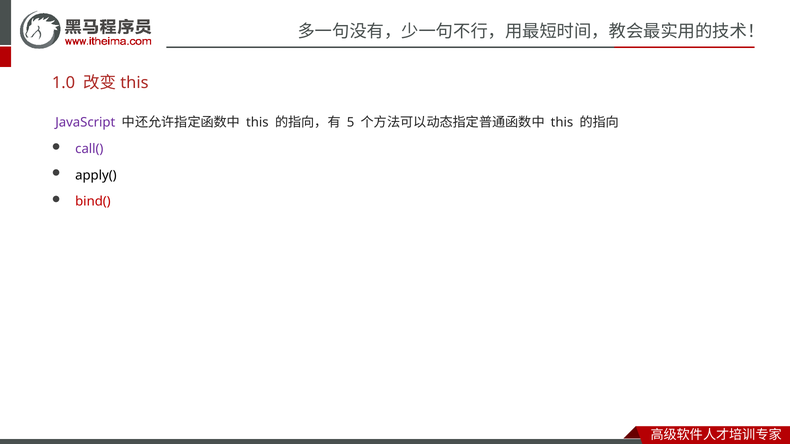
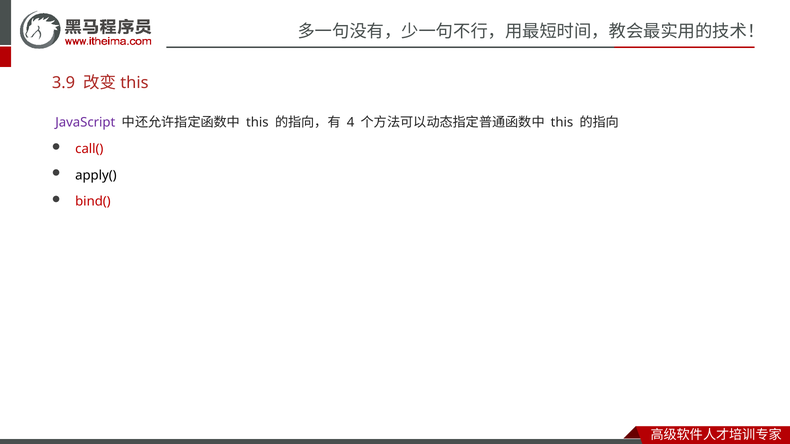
1.0: 1.0 -> 3.9 (64, 83)
5: 5 -> 4 (351, 123)
call( colour: purple -> red (89, 149)
